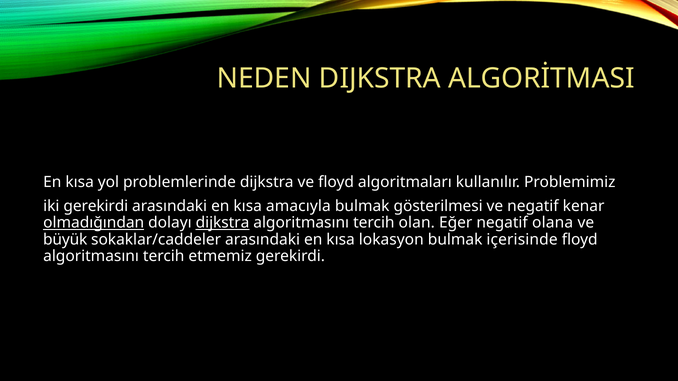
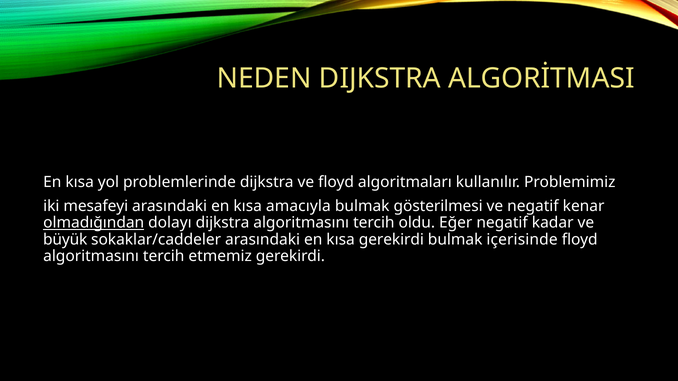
iki gerekirdi: gerekirdi -> mesafeyi (96, 206)
dijkstra underline: present -> none (223, 223)
olan: olan -> oldu (417, 223)
olana: olana -> kadar (553, 223)
kısa lokasyon: lokasyon -> gerekirdi (391, 240)
